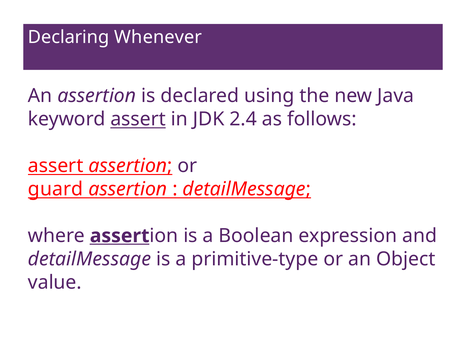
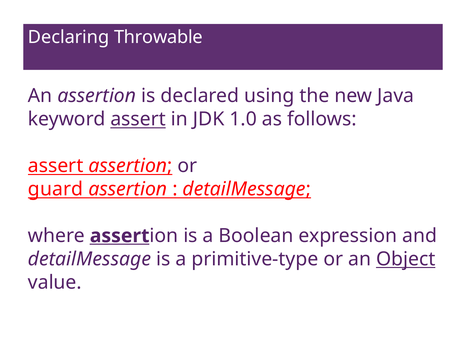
Whenever: Whenever -> Throwable (158, 37)
2.4: 2.4 -> 1.0 (243, 119)
Object underline: none -> present (406, 259)
